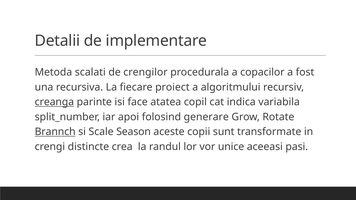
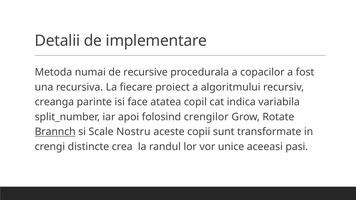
scalati: scalati -> numai (90, 72)
crengilor: crengilor -> recursive (146, 72)
creanga underline: present -> none (54, 102)
generare: generare -> crengilor (206, 117)
Season: Season -> Nostru (133, 132)
